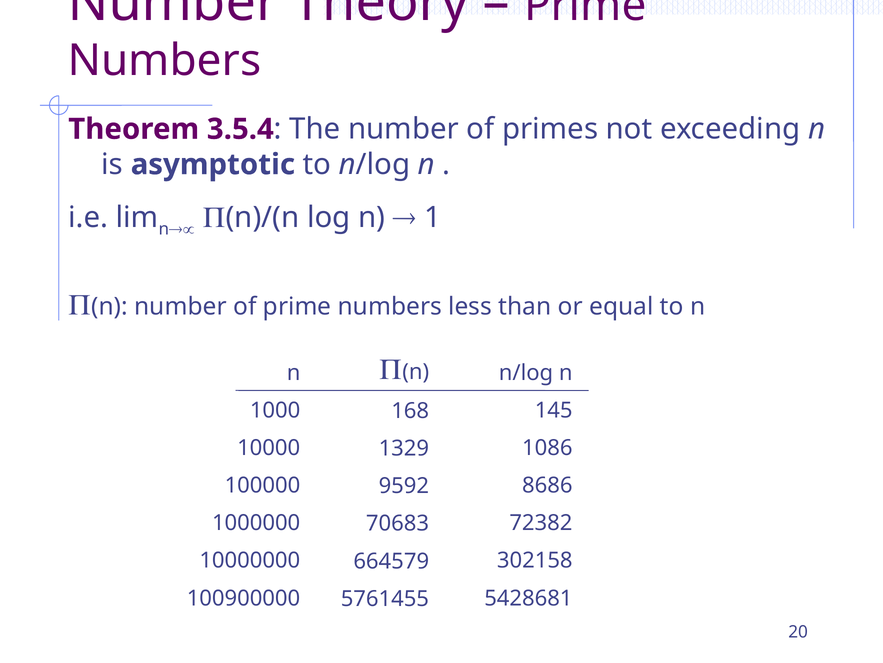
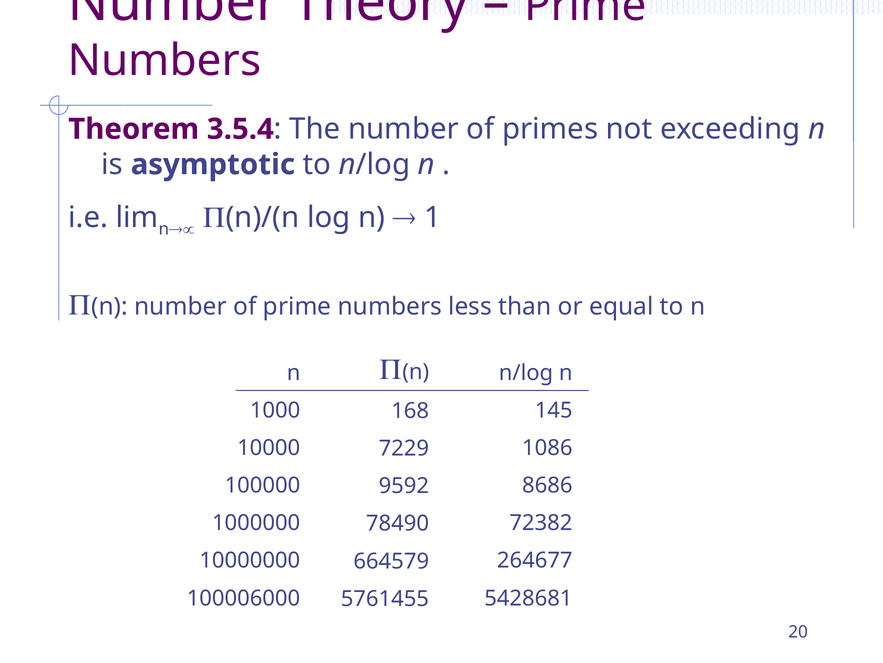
1329: 1329 -> 7229 (404, 448)
70683: 70683 -> 78490 (398, 523)
302158: 302158 -> 264677 (535, 560)
100900000: 100900000 -> 100006000 (243, 598)
